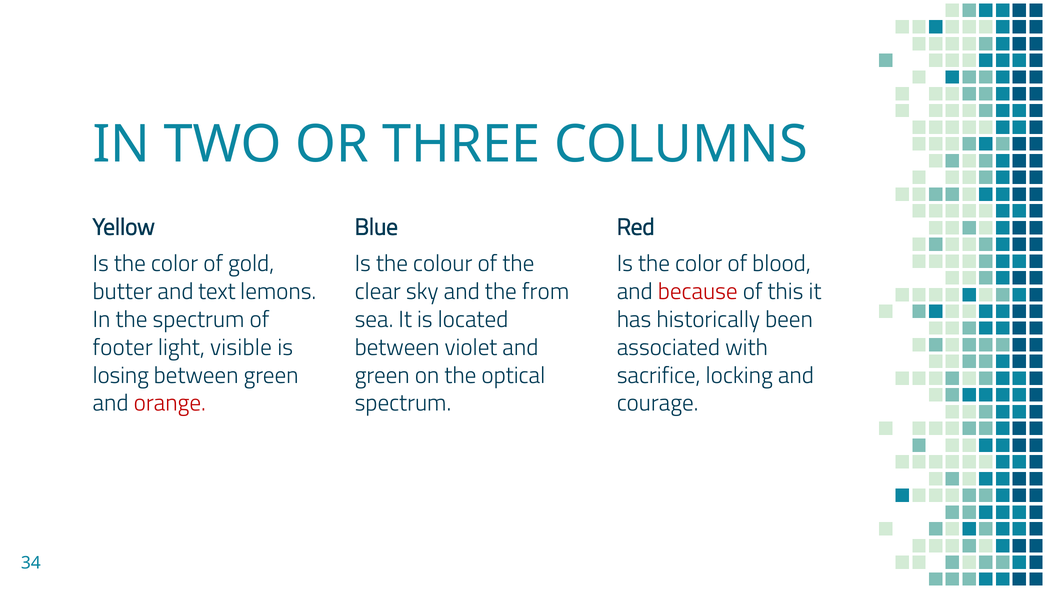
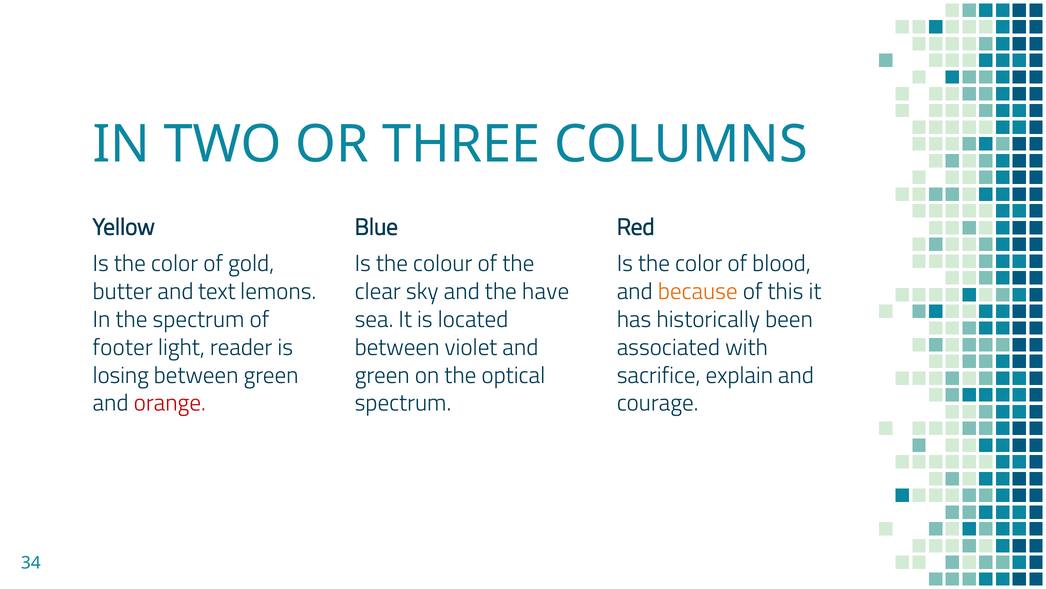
from: from -> have (546, 291)
because colour: red -> orange (698, 291)
visible: visible -> reader (241, 347)
locking: locking -> explain (739, 375)
